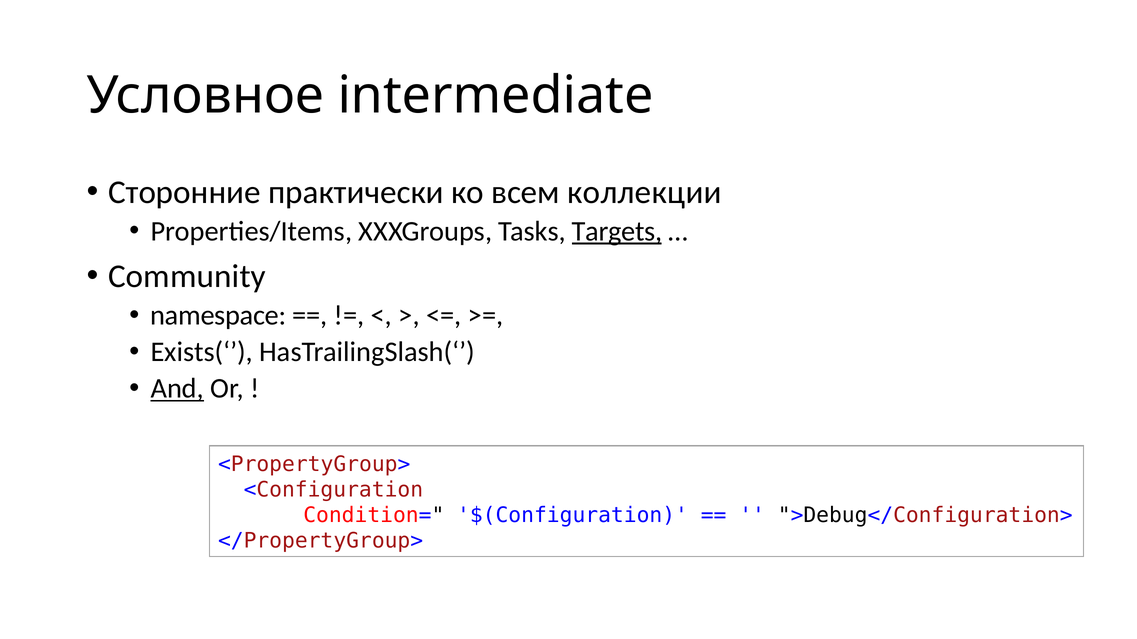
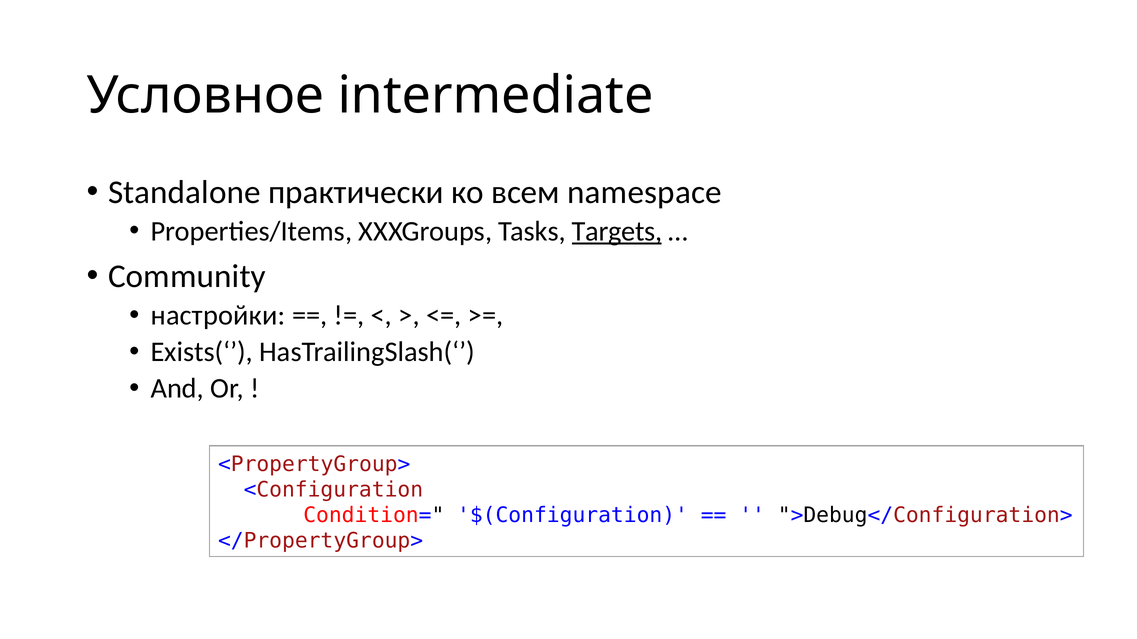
Сторонние: Сторонние -> Standalone (184, 192)
коллекции: коллекции -> namespace (644, 192)
namespace: namespace -> настройки (218, 316)
And underline: present -> none (177, 389)
